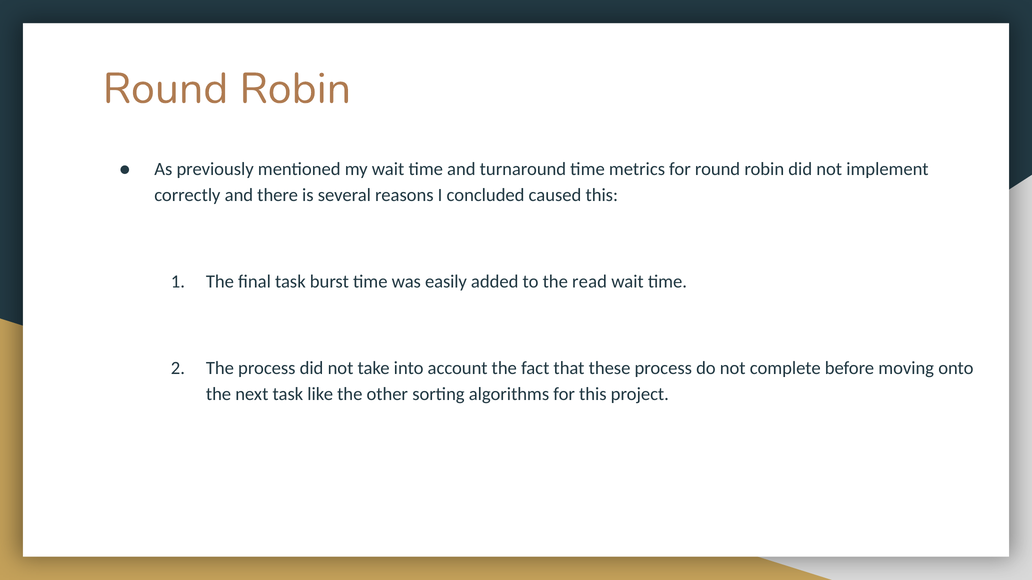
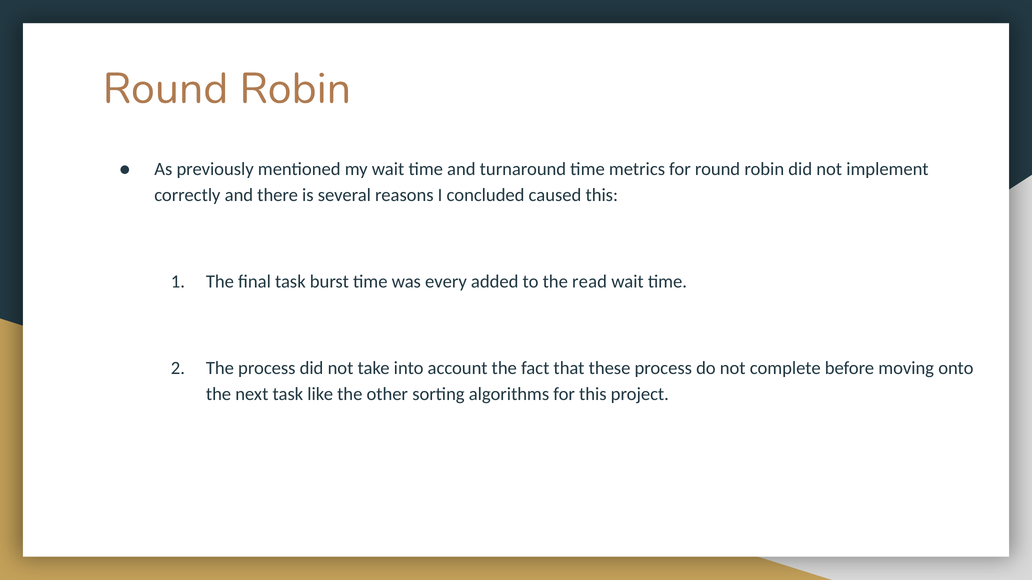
easily: easily -> every (446, 282)
